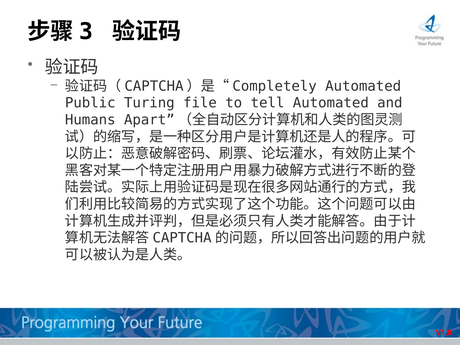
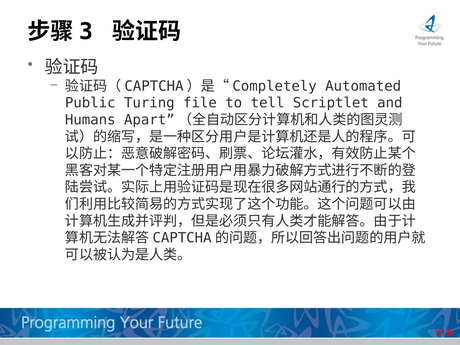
tell Automated: Automated -> Scriptlet (331, 103)
